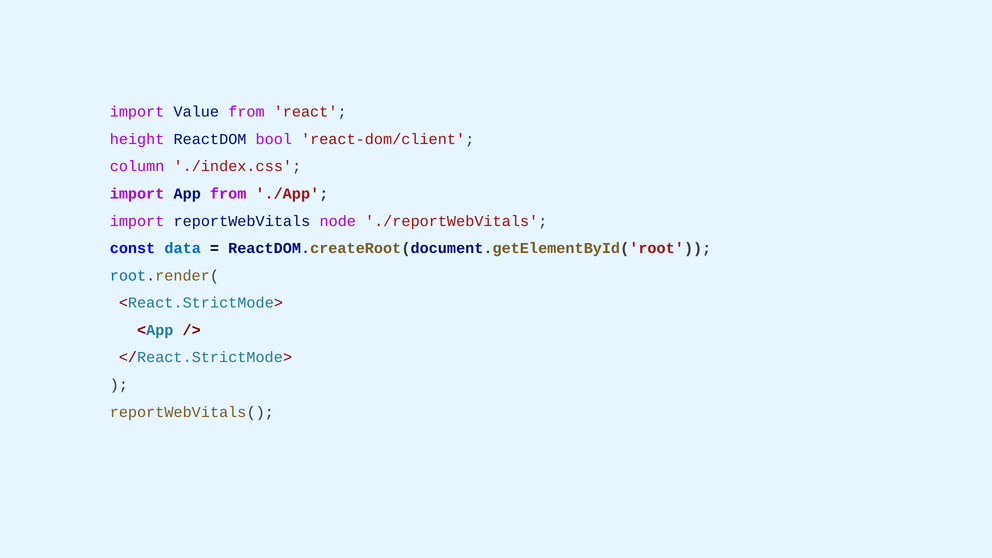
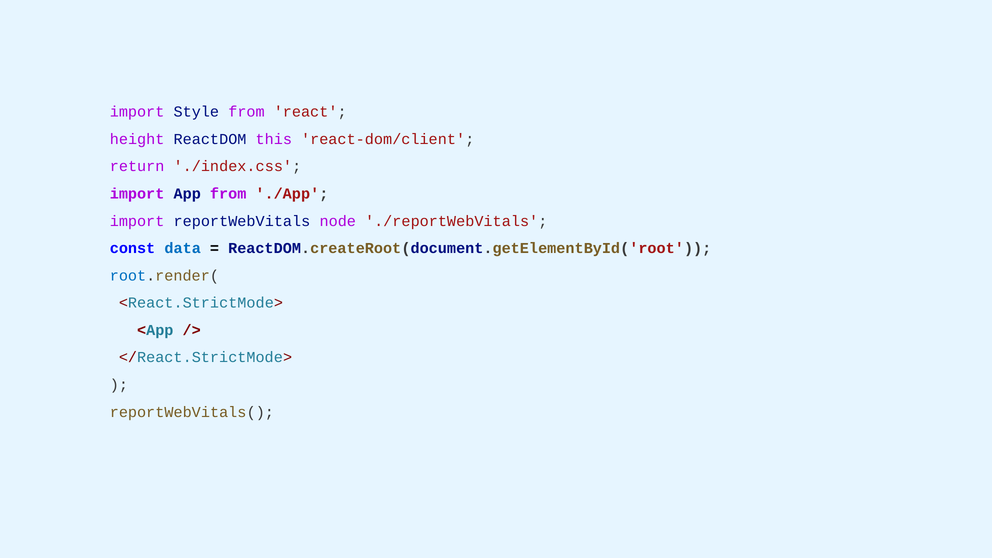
Value: Value -> Style (196, 112)
bool: bool -> this (274, 139)
column: column -> return (137, 166)
